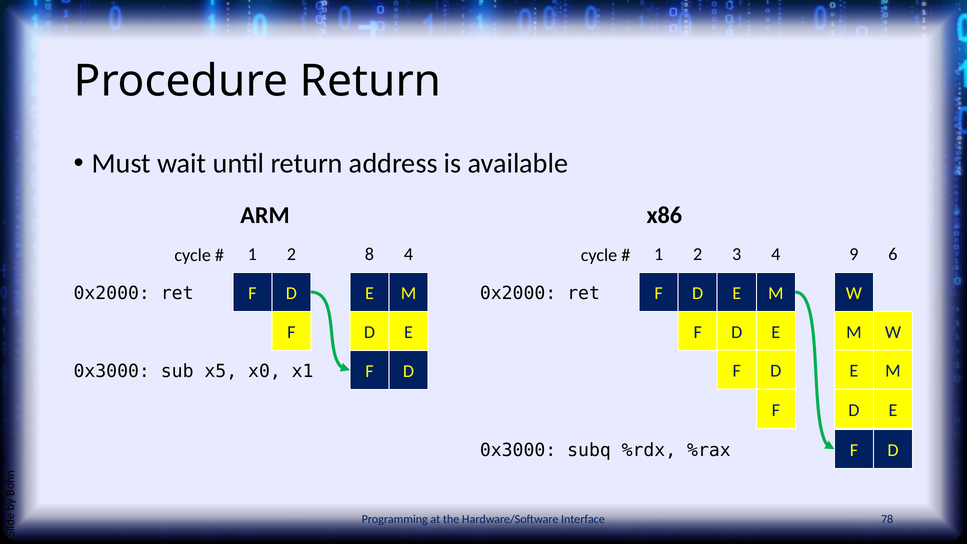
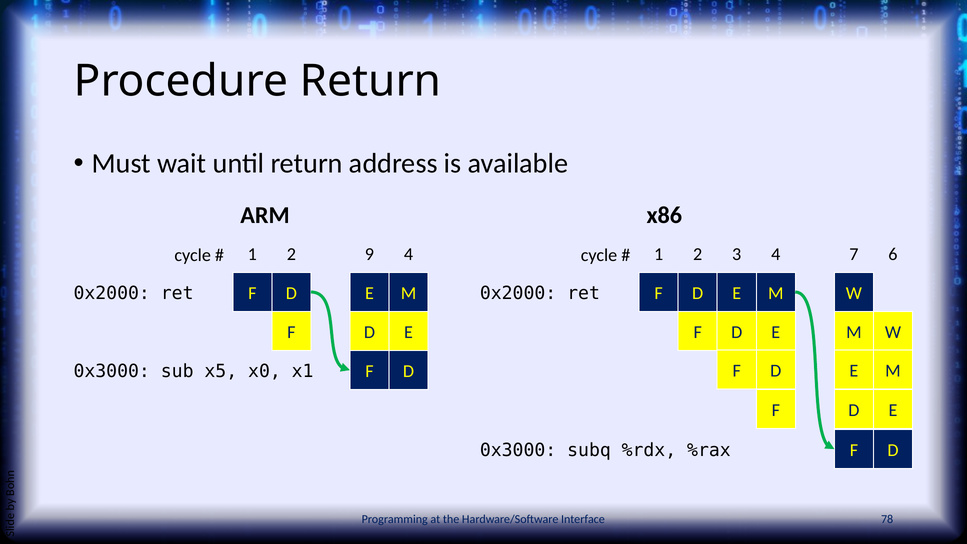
8: 8 -> 9 (369, 254)
9: 9 -> 7 (854, 254)
